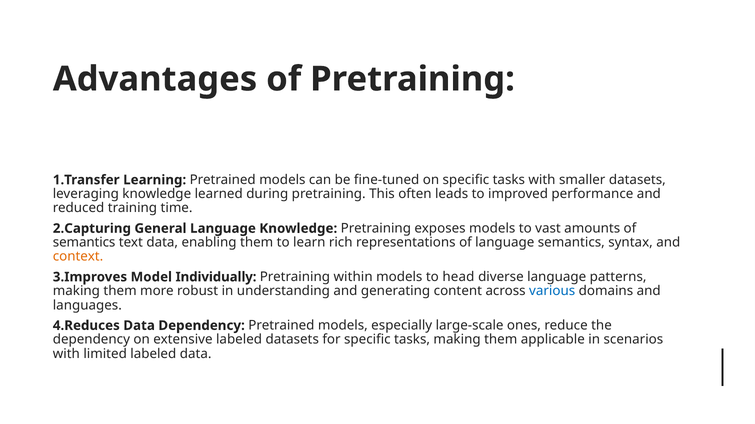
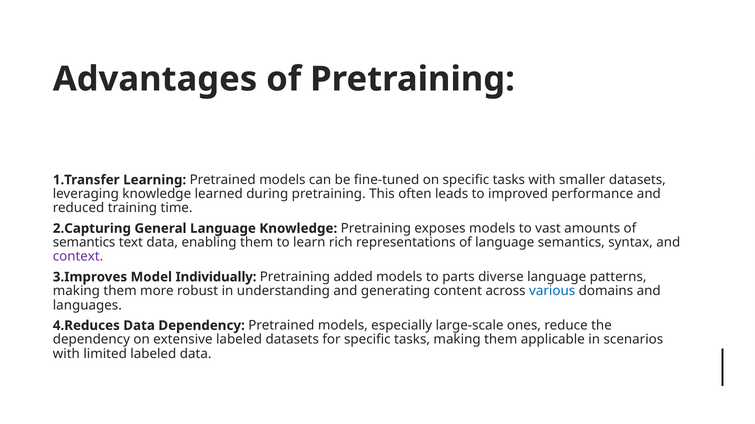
context colour: orange -> purple (78, 257)
within: within -> added (353, 277)
head: head -> parts (458, 277)
